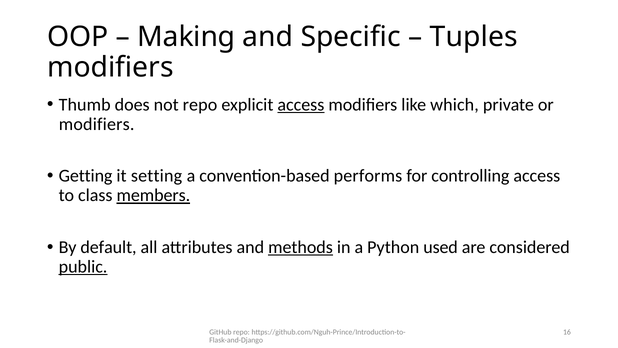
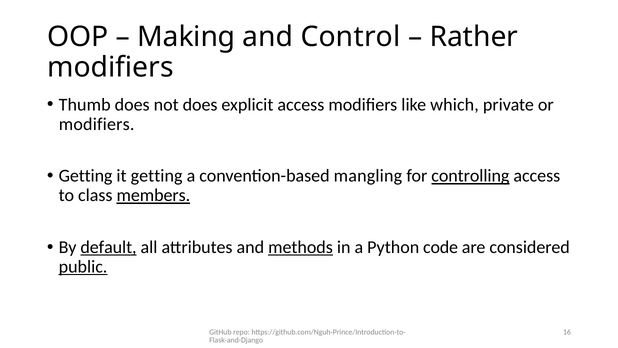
Specific: Specific -> Control (351, 37)
Tuples: Tuples -> Rather (474, 37)
not repo: repo -> does (200, 104)
access underline: present -> none (301, 104)
it setting: setting -> getting (157, 176)
performs: performs -> mangling (368, 176)
controlling underline: none -> present (470, 176)
default underline: none -> present (109, 247)
used: used -> code (441, 247)
